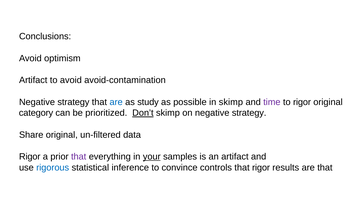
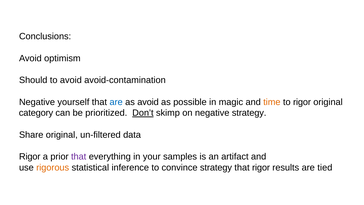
Artifact: Artifact -> Should (33, 80)
strategy: strategy -> yourself (73, 102)
as study: study -> avoid (148, 102)
in skimp: skimp -> magic (231, 102)
time colour: purple -> orange (272, 102)
your underline: present -> none (152, 156)
rigorous colour: blue -> orange (53, 167)
convince controls: controls -> strategy (216, 167)
are that: that -> tied (325, 167)
